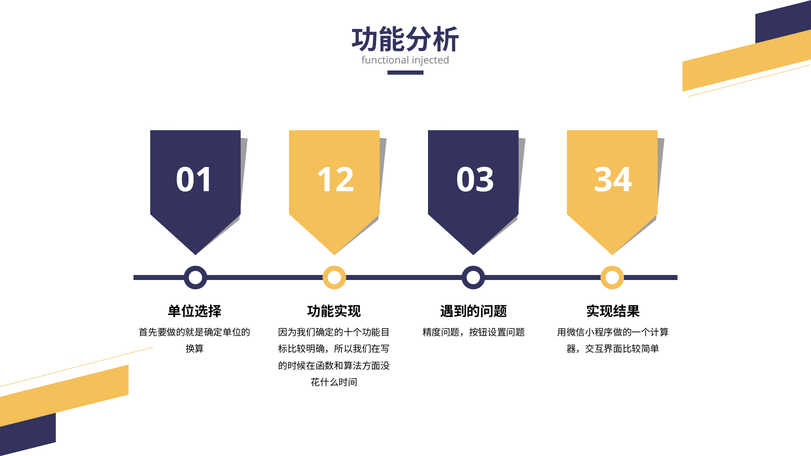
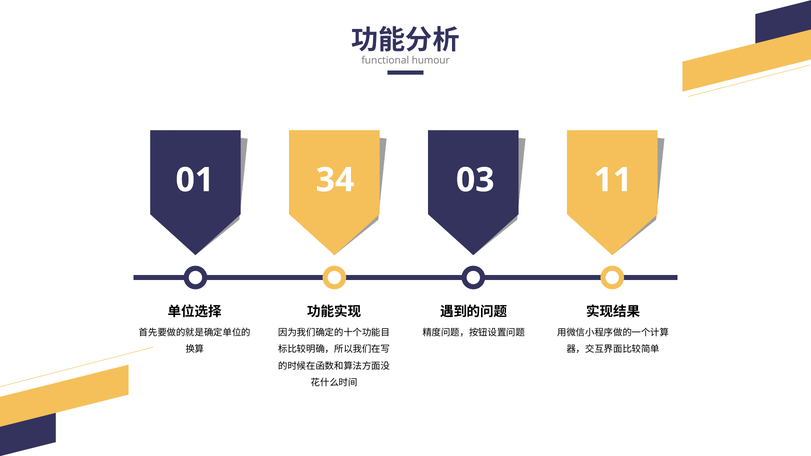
injected: injected -> humour (431, 60)
12: 12 -> 34 (335, 180)
34: 34 -> 11 (613, 180)
